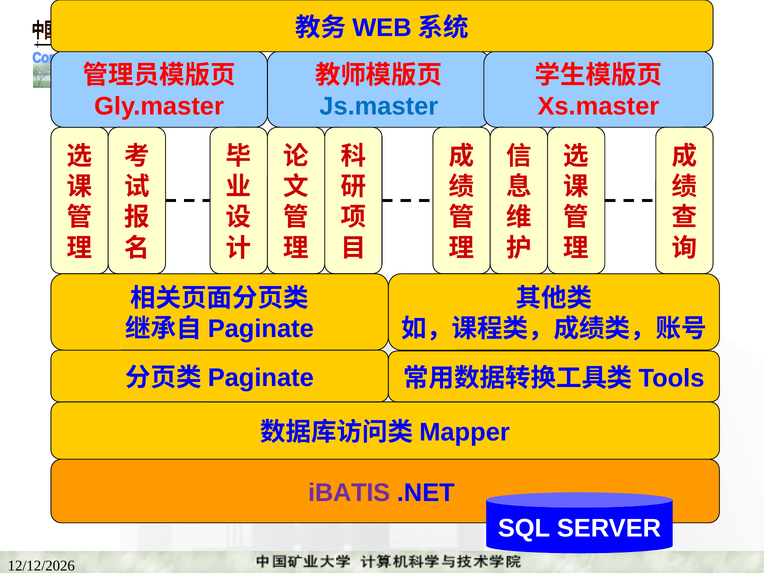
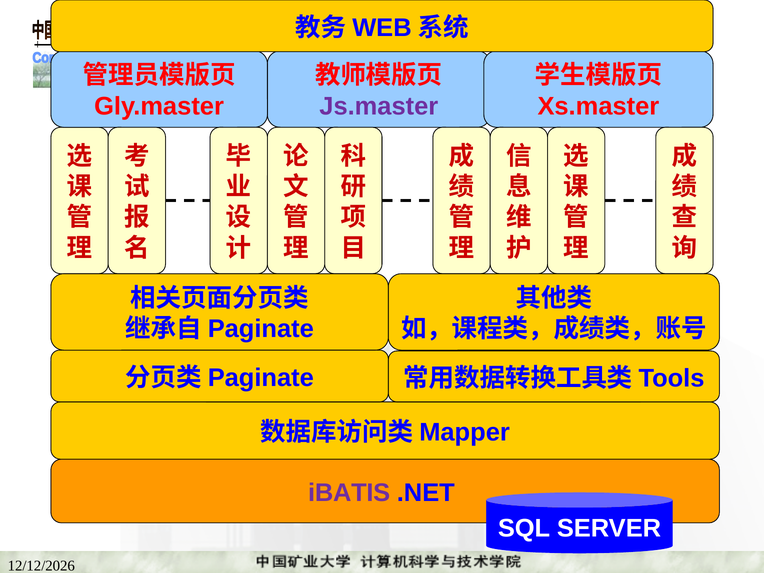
Js.master colour: blue -> purple (379, 106)
